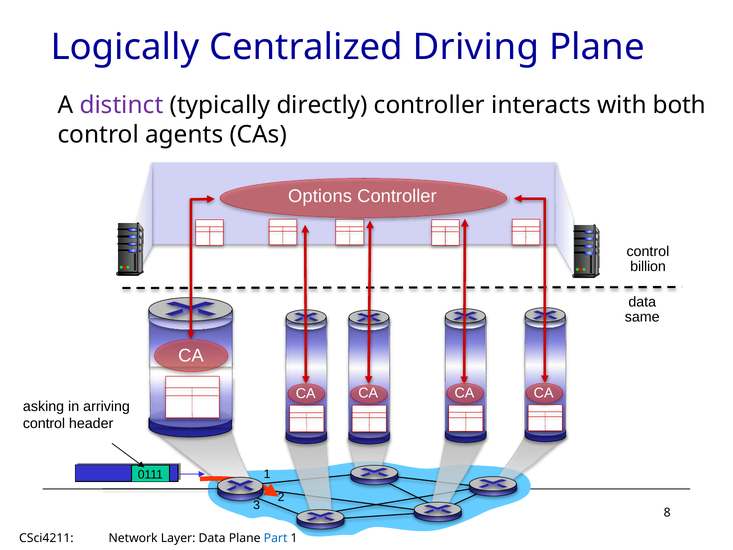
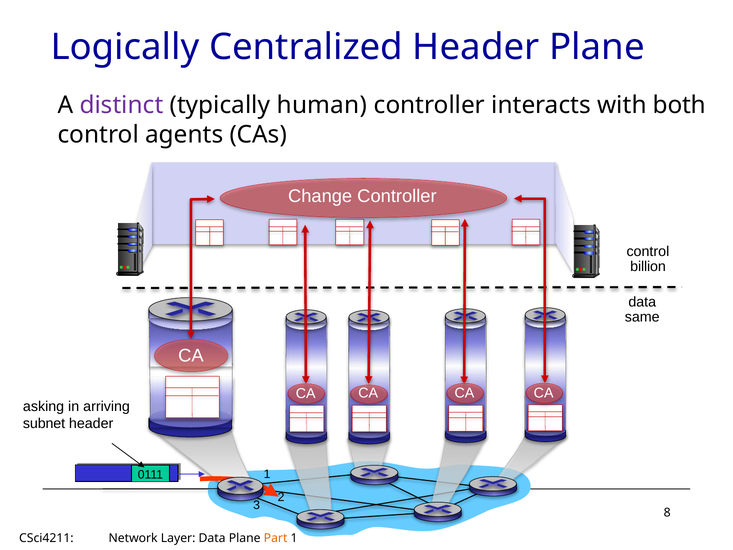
Centralized Driving: Driving -> Header (476, 47)
directly: directly -> human (322, 105)
Options: Options -> Change (320, 196)
control: control -> subnet (44, 423)
Part colour: blue -> orange (276, 538)
